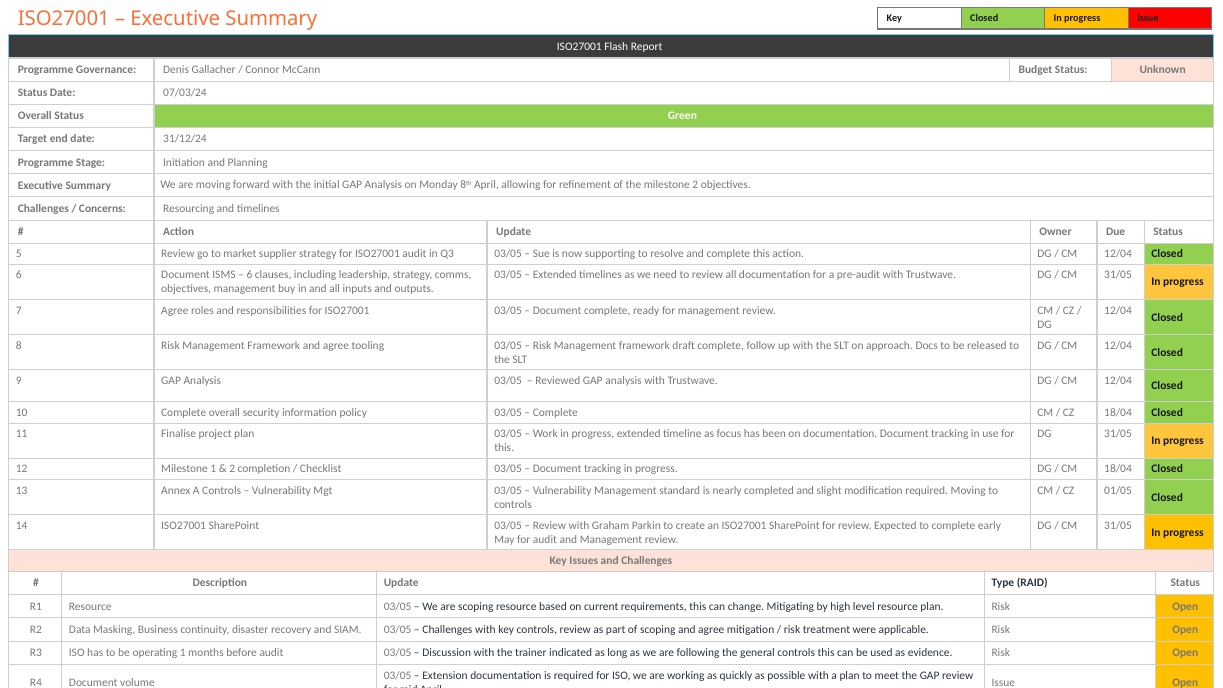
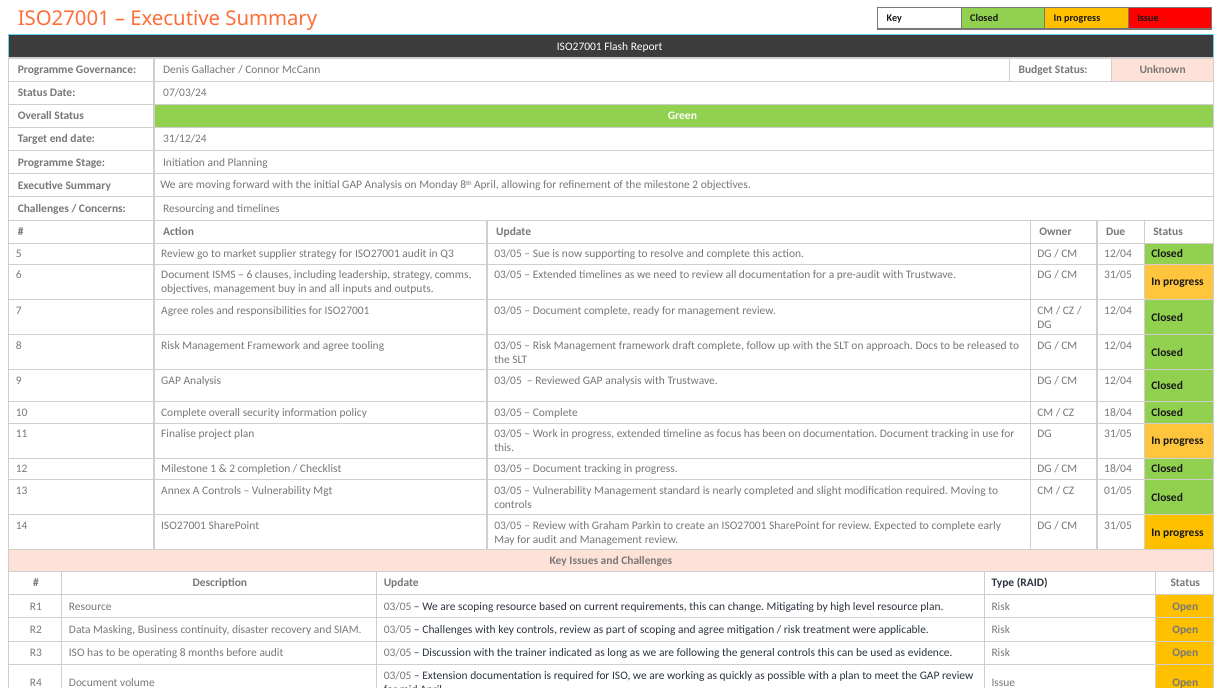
operating 1: 1 -> 8 (183, 653)
